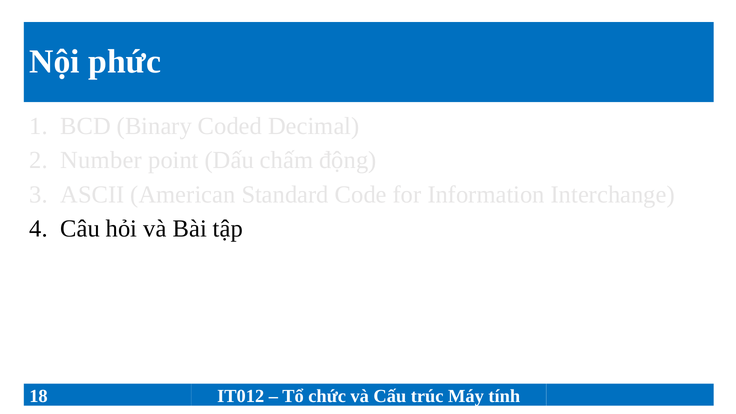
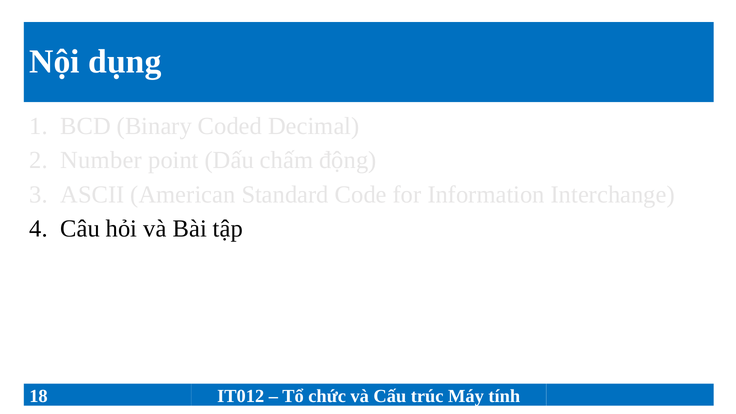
phức: phức -> dụng (125, 62)
